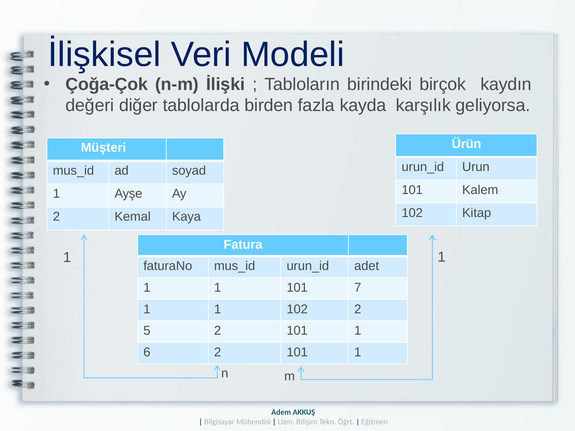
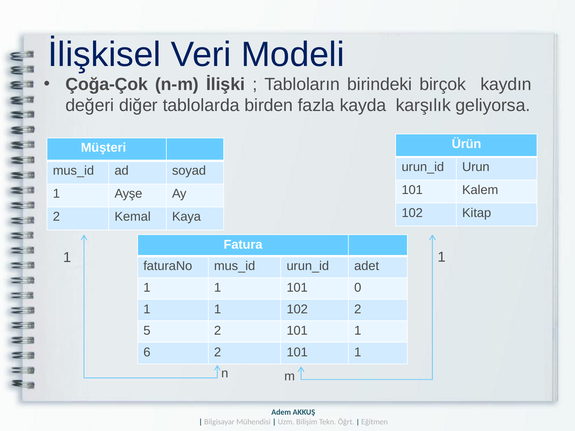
7: 7 -> 0 (358, 288)
